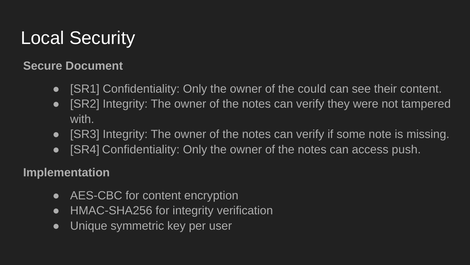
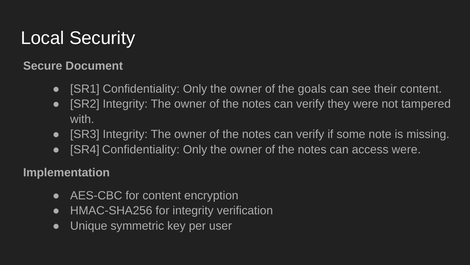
could: could -> goals (312, 89)
access push: push -> were (406, 149)
